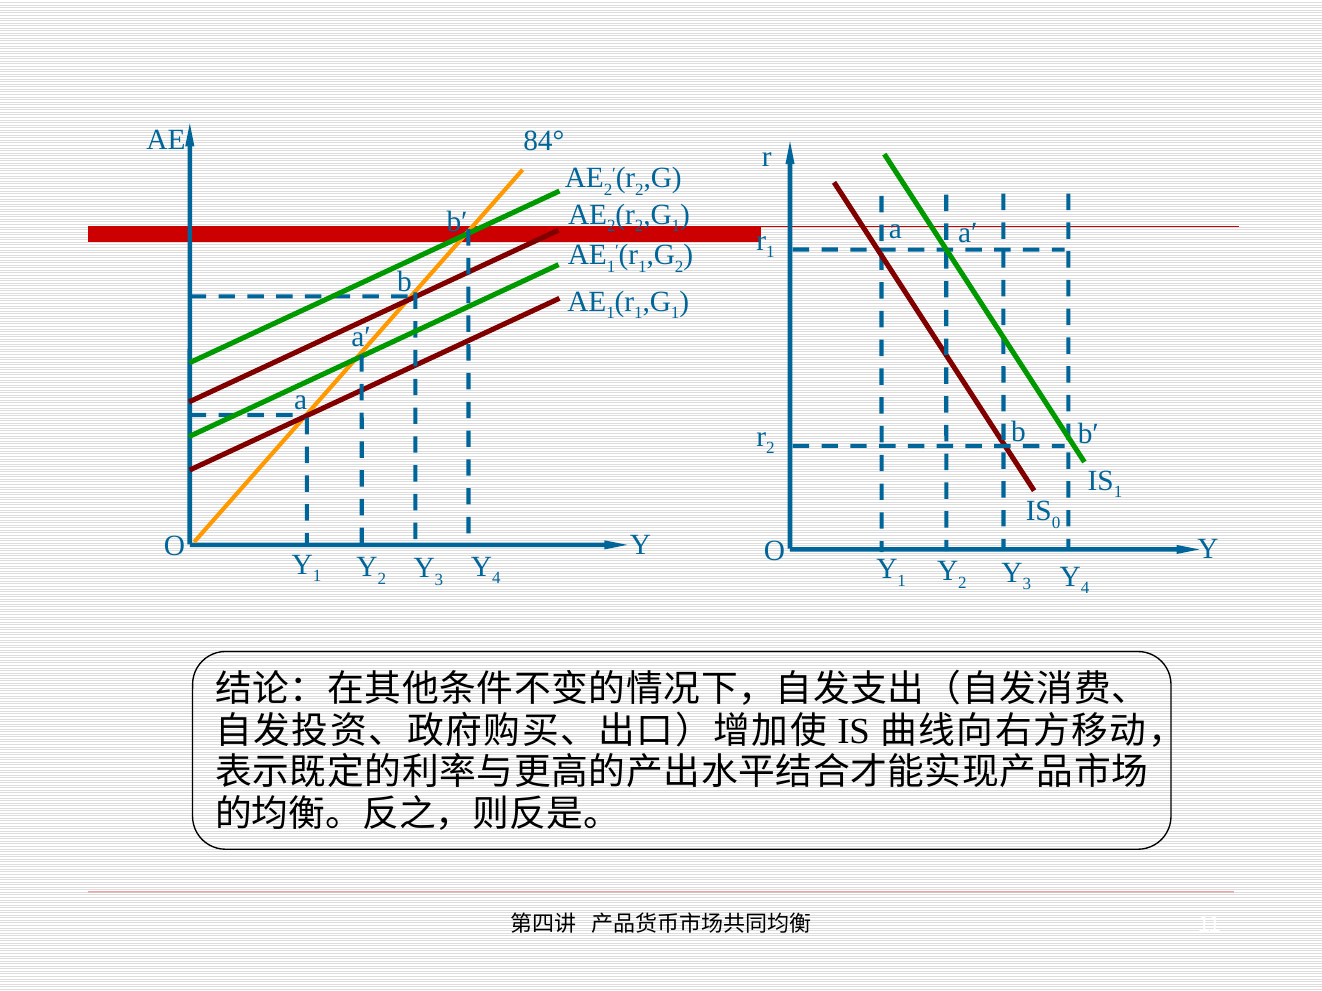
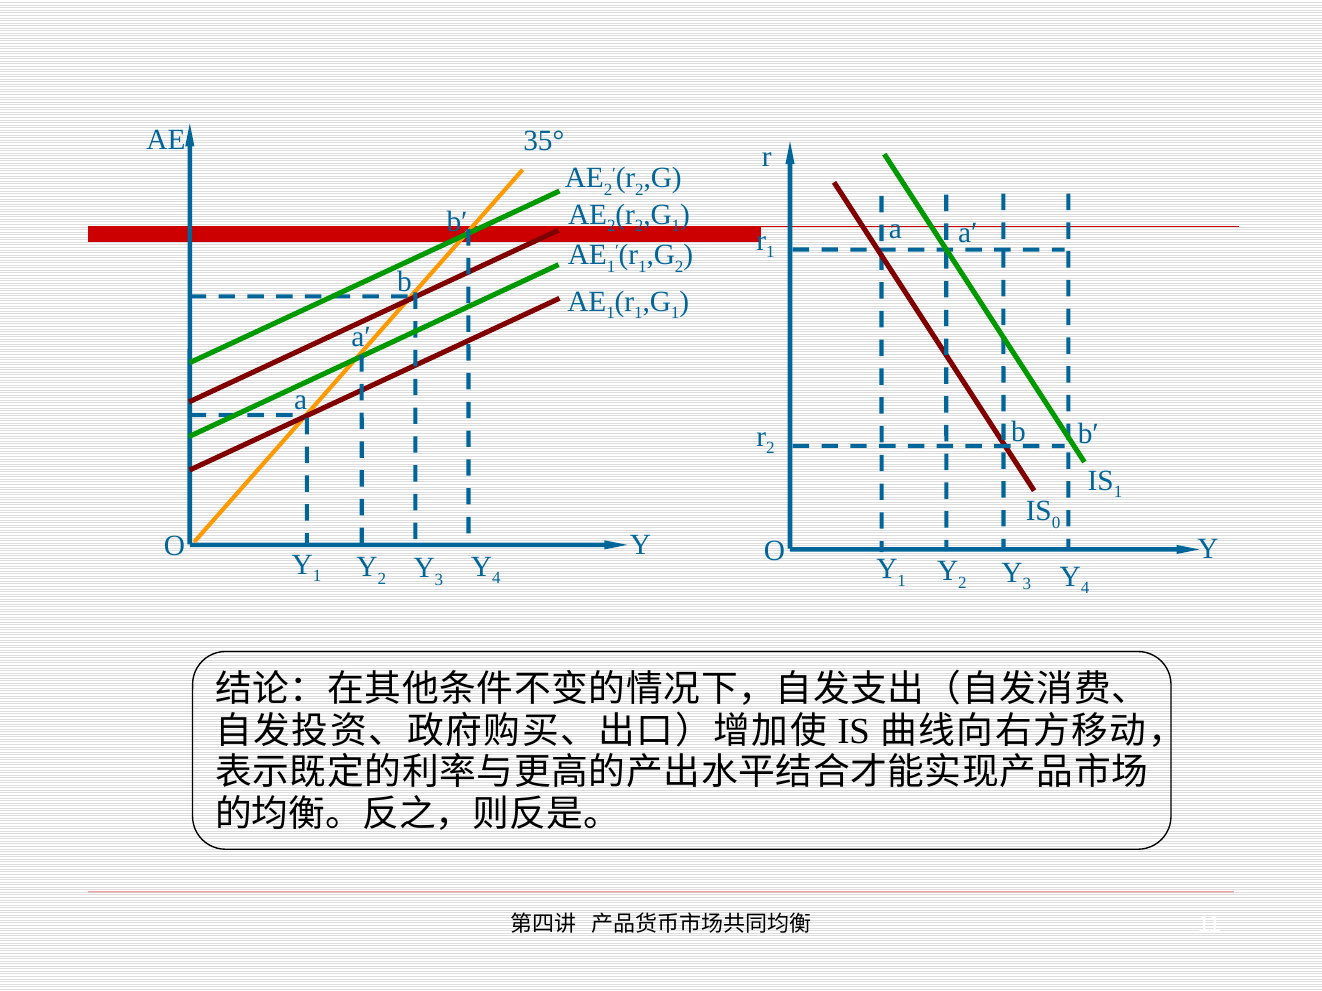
84°: 84° -> 35° (544, 141)
